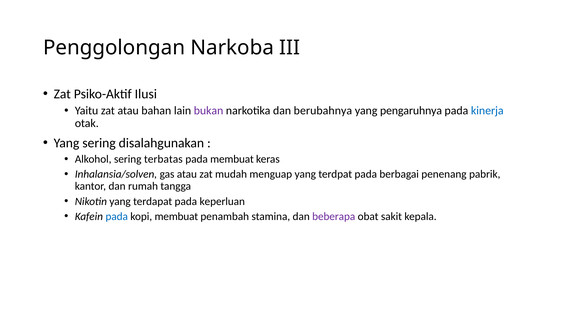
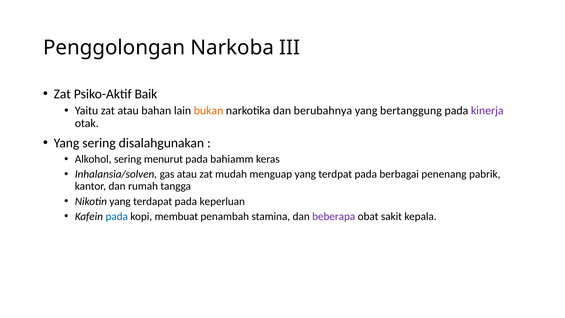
Ilusi: Ilusi -> Baik (146, 94)
bukan colour: purple -> orange (209, 111)
pengaruhnya: pengaruhnya -> bertanggung (411, 111)
kinerja colour: blue -> purple (487, 111)
terbatas: terbatas -> menurut (163, 159)
pada membuat: membuat -> bahiamm (232, 159)
